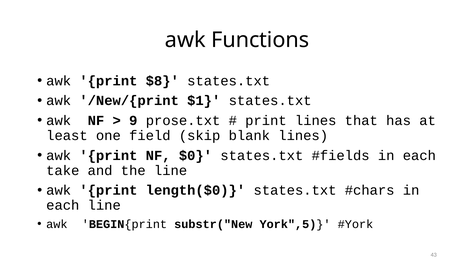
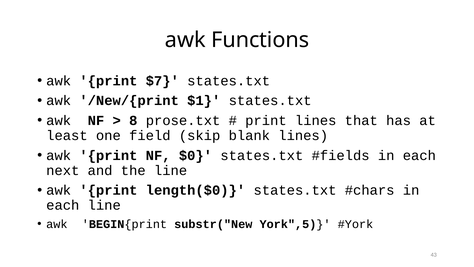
$8: $8 -> $7 (162, 81)
9: 9 -> 8 (133, 120)
take: take -> next (63, 170)
